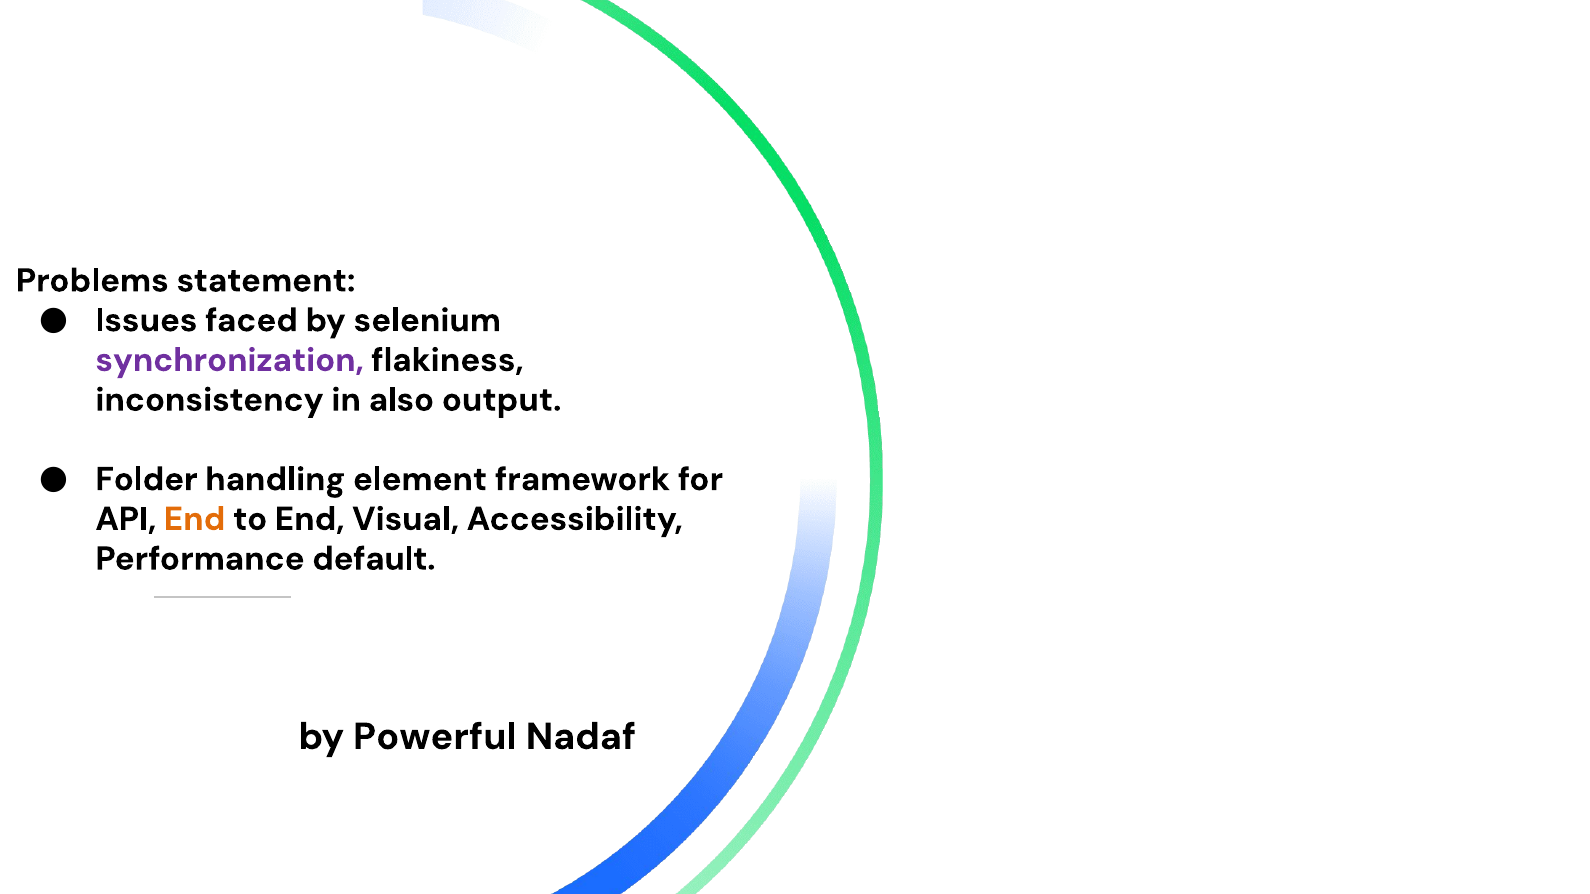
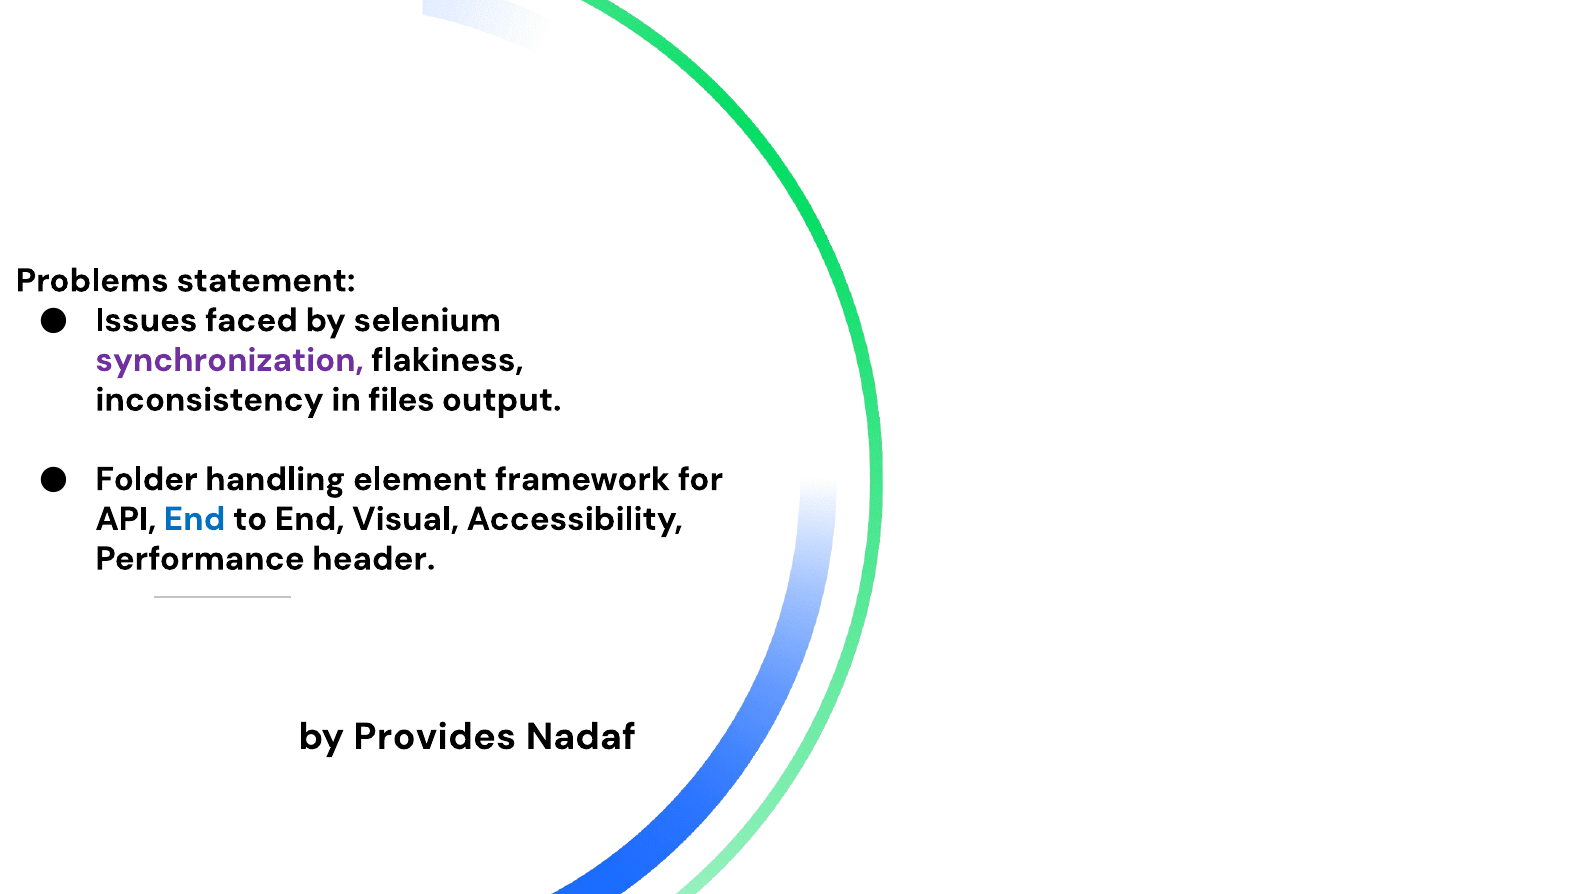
also: also -> files (401, 400)
End colour: orange -> blue (195, 519)
default: default -> header (374, 559)
Powerful: Powerful -> Provides (435, 737)
